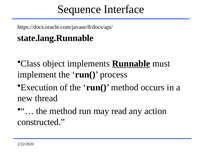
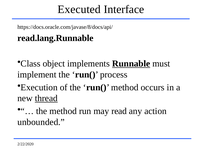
Sequence: Sequence -> Executed (79, 9)
state.lang.Runnable: state.lang.Runnable -> read.lang.Runnable (55, 38)
thread underline: none -> present (46, 98)
constructed: constructed -> unbounded (41, 122)
